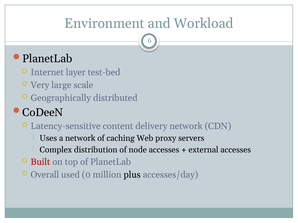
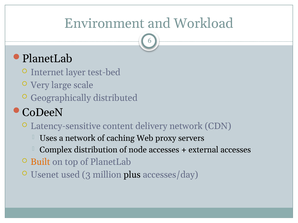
Built colour: red -> orange (40, 162)
Overall: Overall -> Usenet (45, 175)
0: 0 -> 3 (86, 175)
